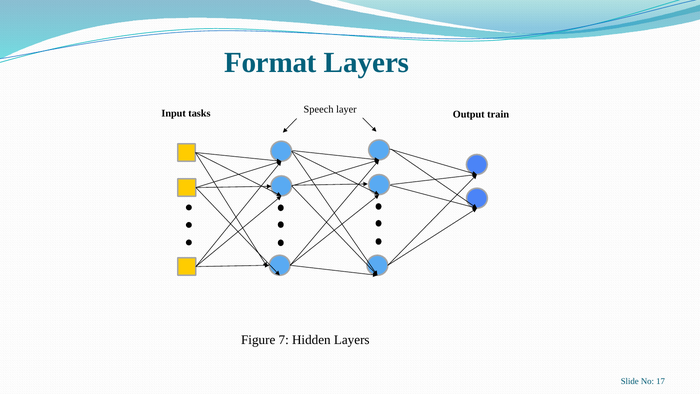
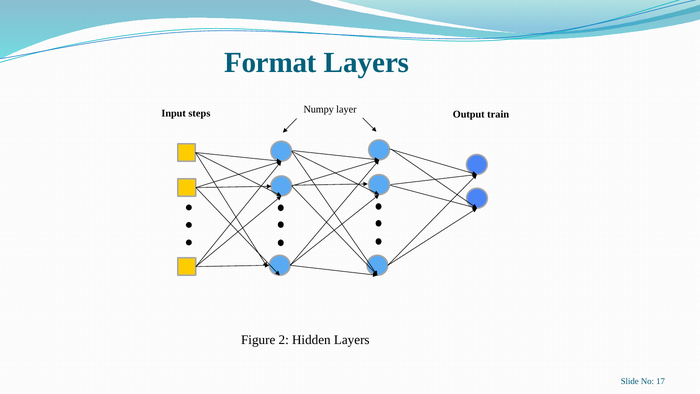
Speech: Speech -> Numpy (319, 109)
tasks: tasks -> steps (199, 114)
7: 7 -> 2 (284, 340)
